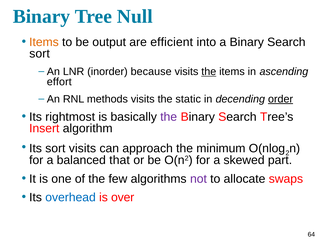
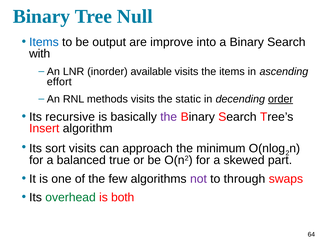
Items colour: orange -> blue (44, 42)
efficient: efficient -> improve (172, 42)
sort: sort -> with (40, 54)
because: because -> available (151, 72)
the underline: present -> none (209, 72)
rightmost: rightmost -> recursive (70, 117)
that: that -> true (120, 160)
allocate: allocate -> through (244, 179)
overhead colour: blue -> green (71, 198)
over: over -> both (123, 198)
